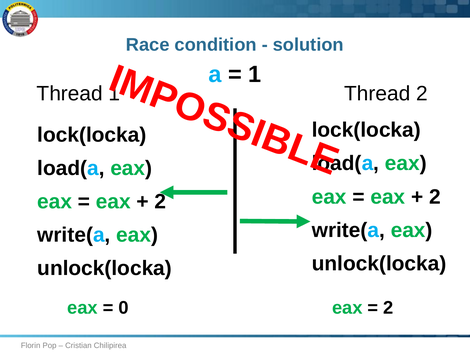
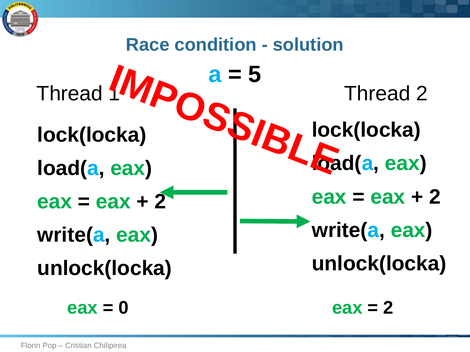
1: 1 -> 5 (255, 75)
